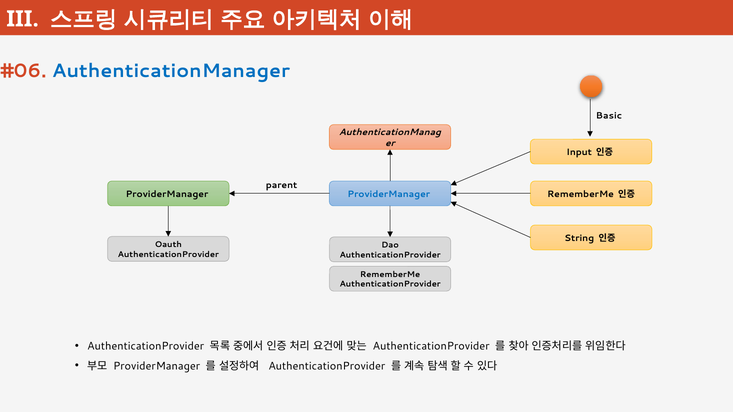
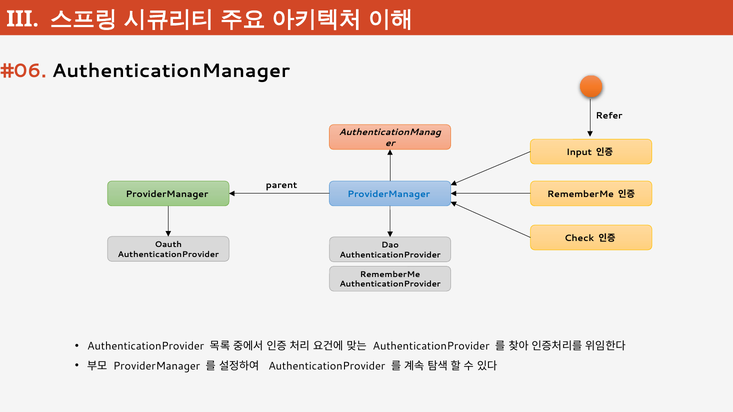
AuthenticationManager colour: blue -> black (171, 71)
Basic: Basic -> Refer (609, 116)
String: String -> Check (579, 238)
